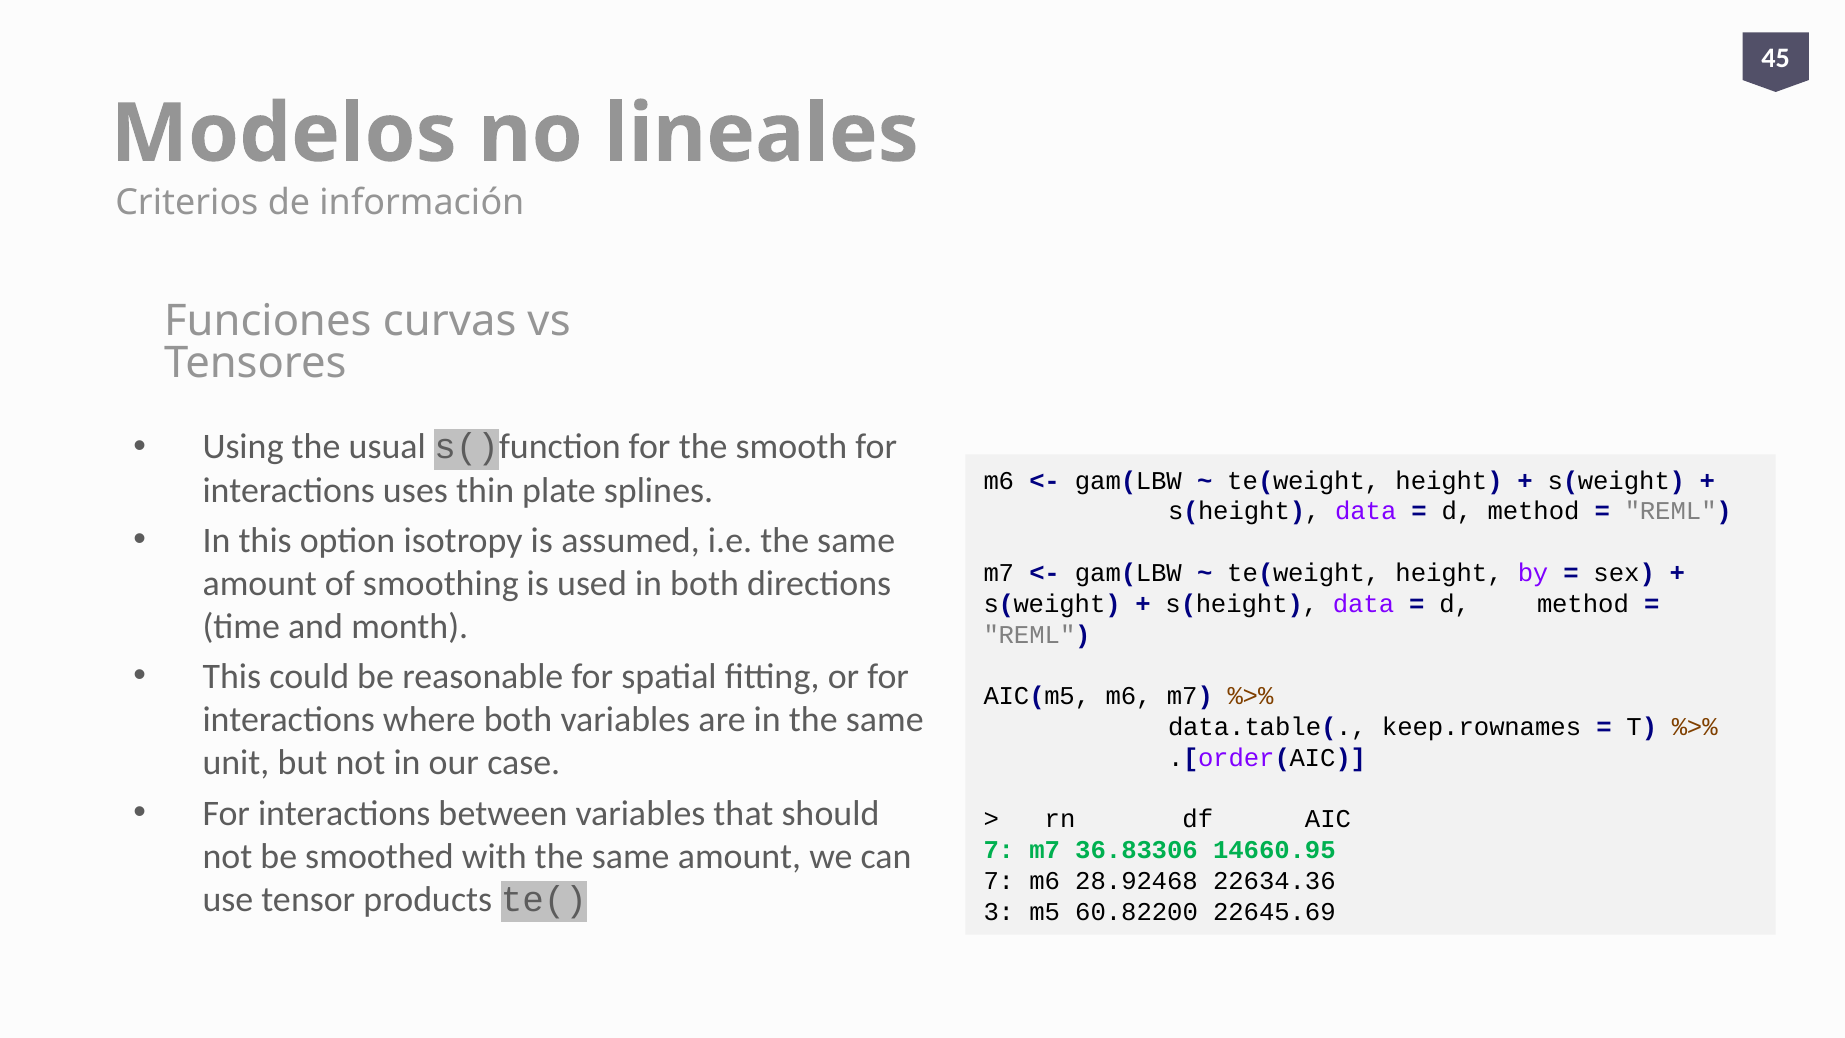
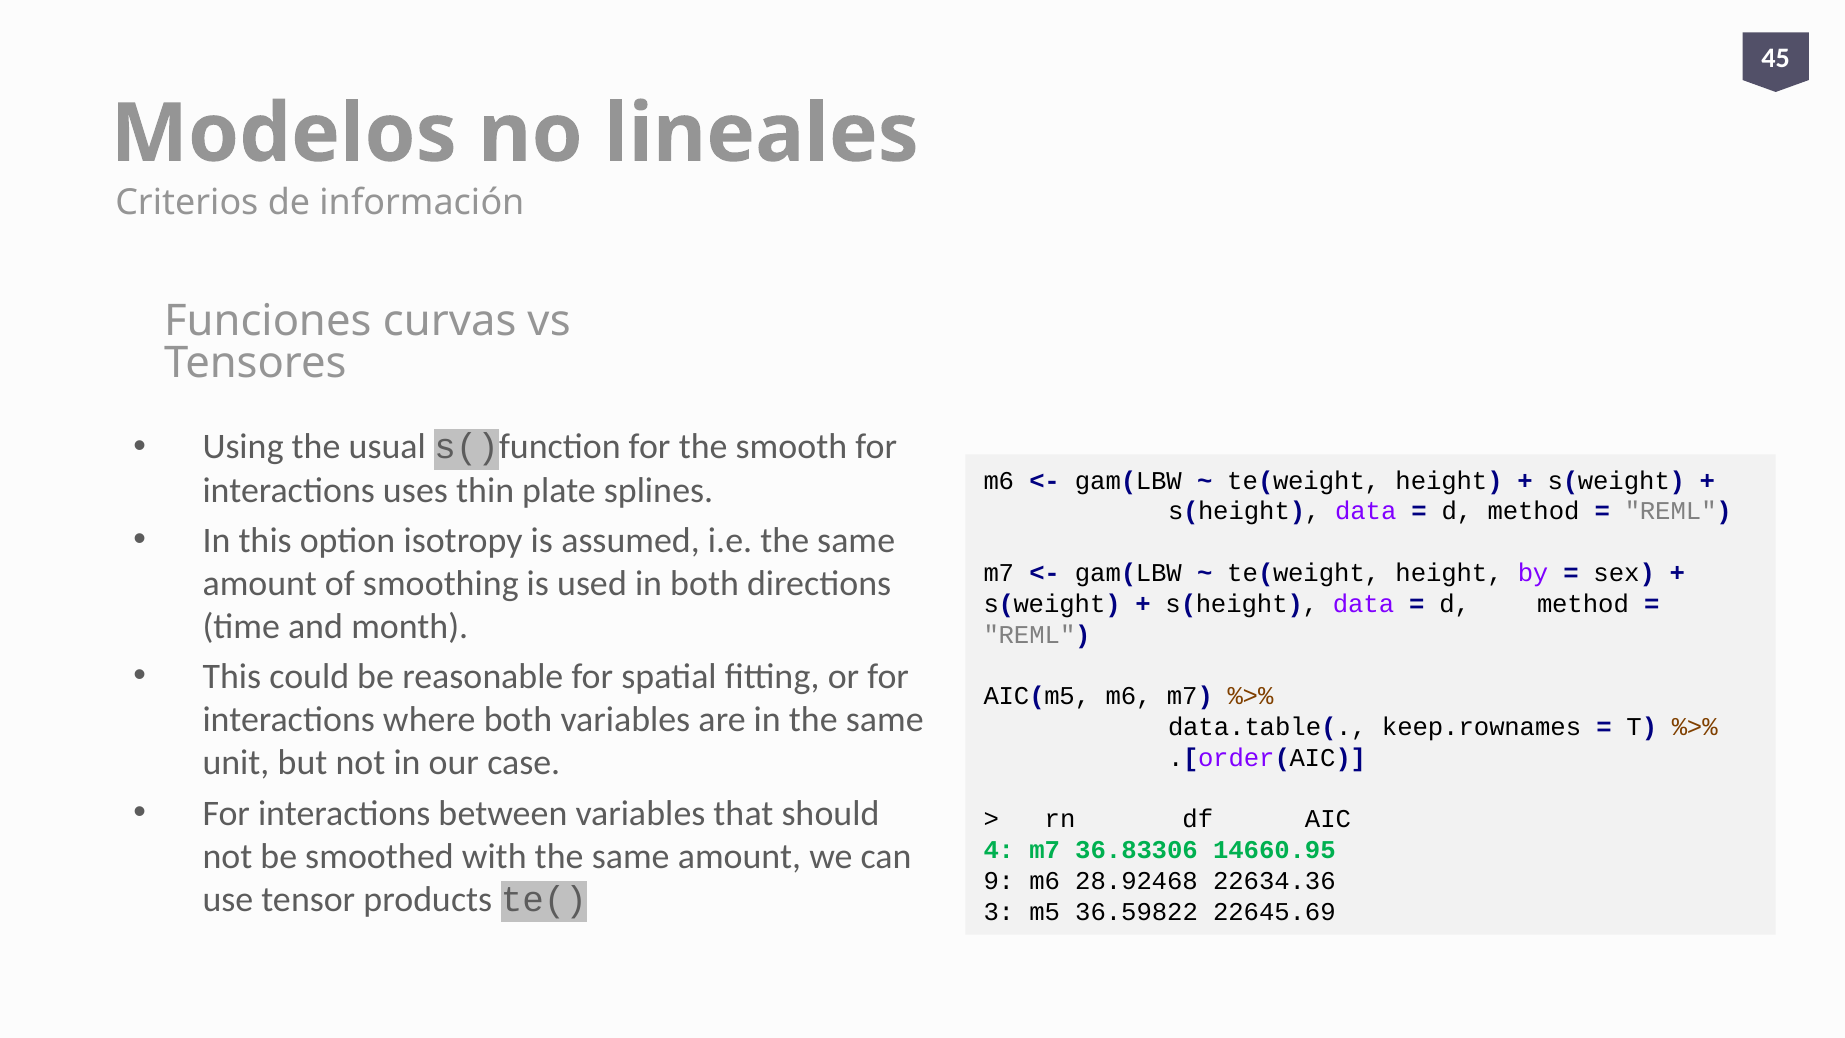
7: 7 -> 4 (999, 850)
7: 7 -> 9 (999, 881)
60.82200: 60.82200 -> 36.59822 (1137, 912)
